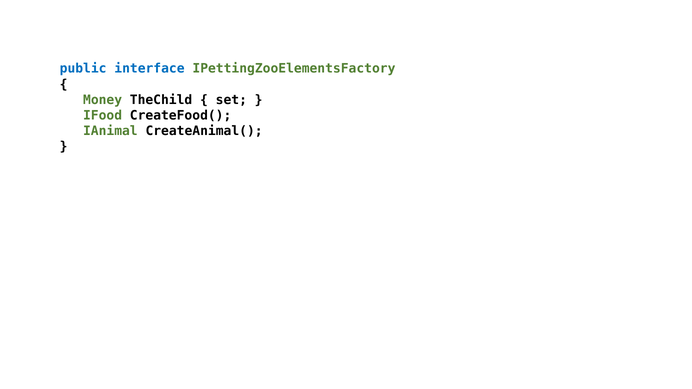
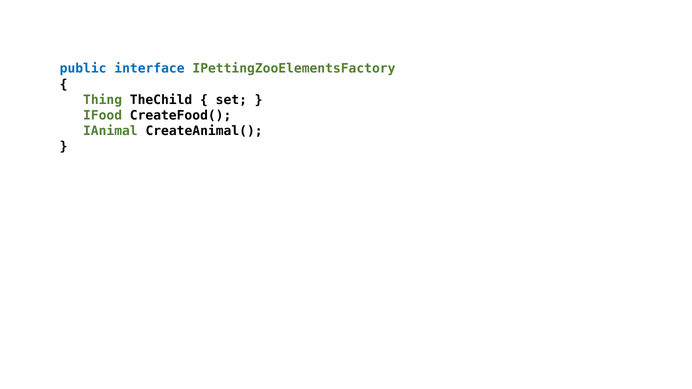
Money: Money -> Thing (103, 100)
